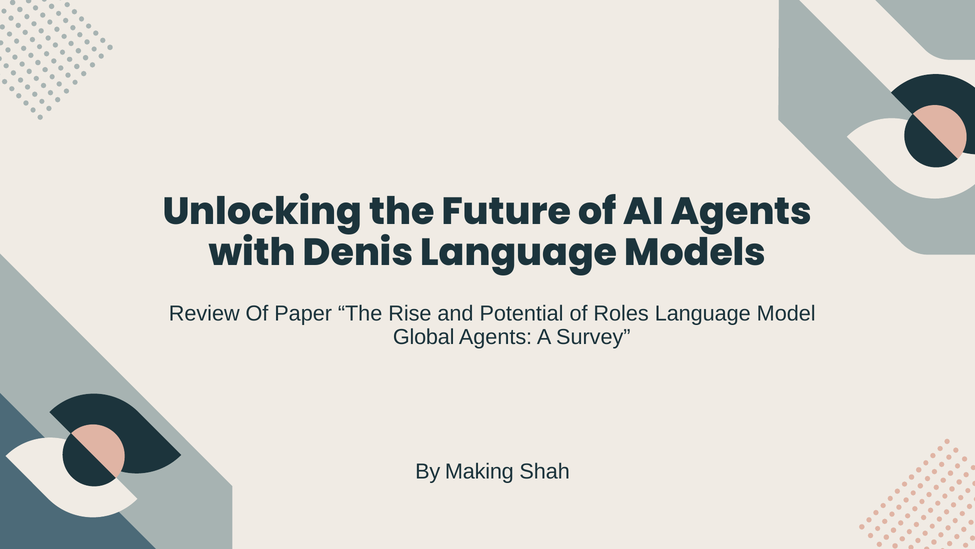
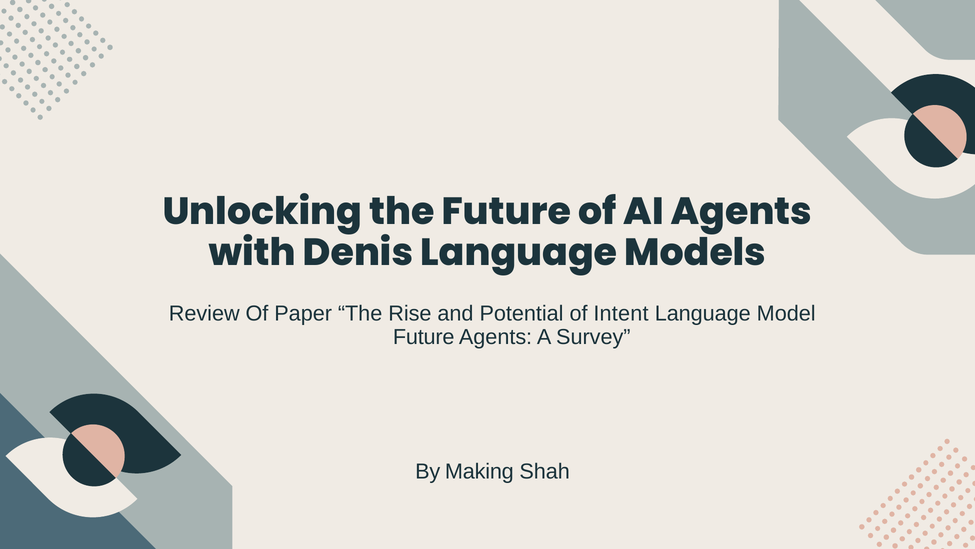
Roles: Roles -> Intent (621, 313)
Global: Global -> Future (424, 337)
